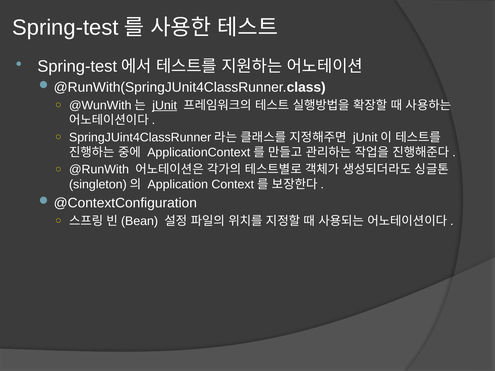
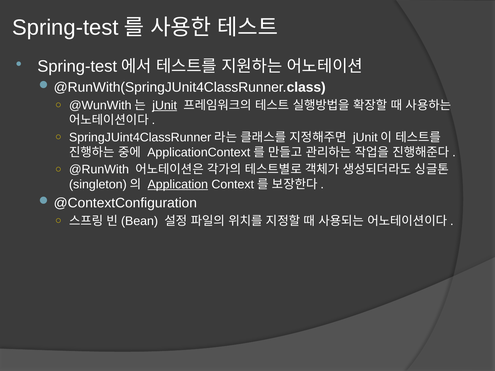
Application underline: none -> present (178, 185)
